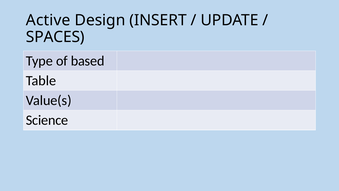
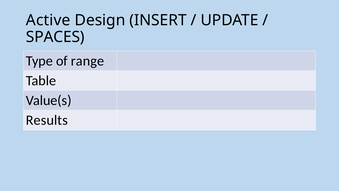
based: based -> range (88, 61)
Science: Science -> Results (47, 120)
